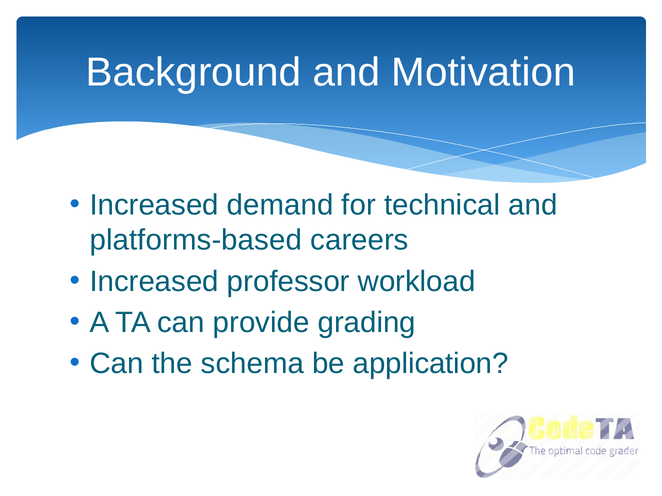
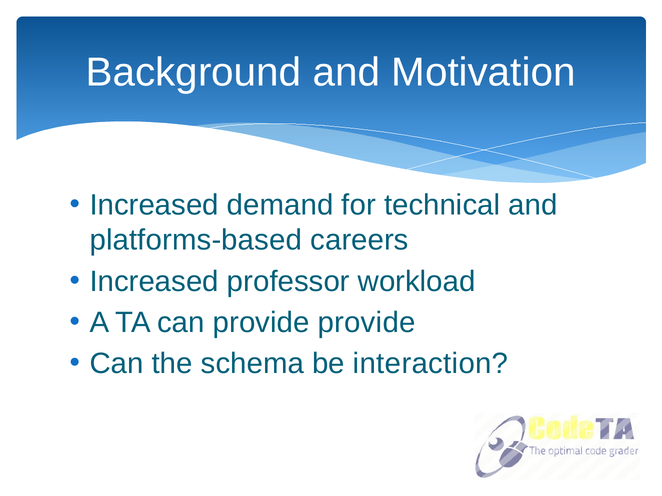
provide grading: grading -> provide (367, 323)
application: application -> interaction (431, 364)
